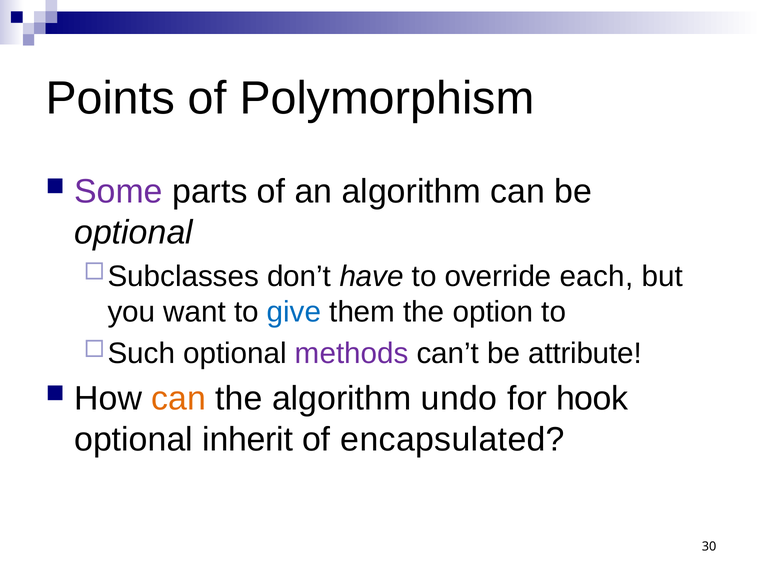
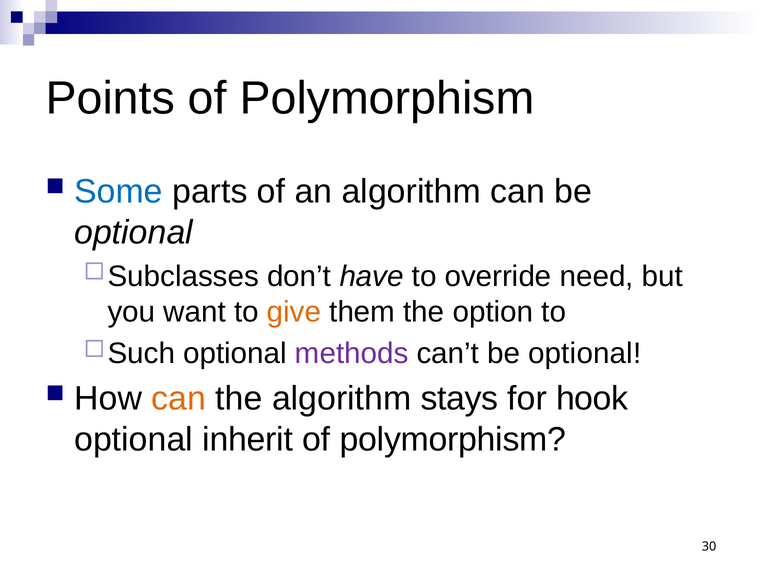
Some colour: purple -> blue (119, 192)
each: each -> need (597, 276)
give colour: blue -> orange (294, 312)
can’t be attribute: attribute -> optional (585, 353)
undo: undo -> stays (459, 398)
encapsulated: encapsulated -> polymorphism (453, 439)
